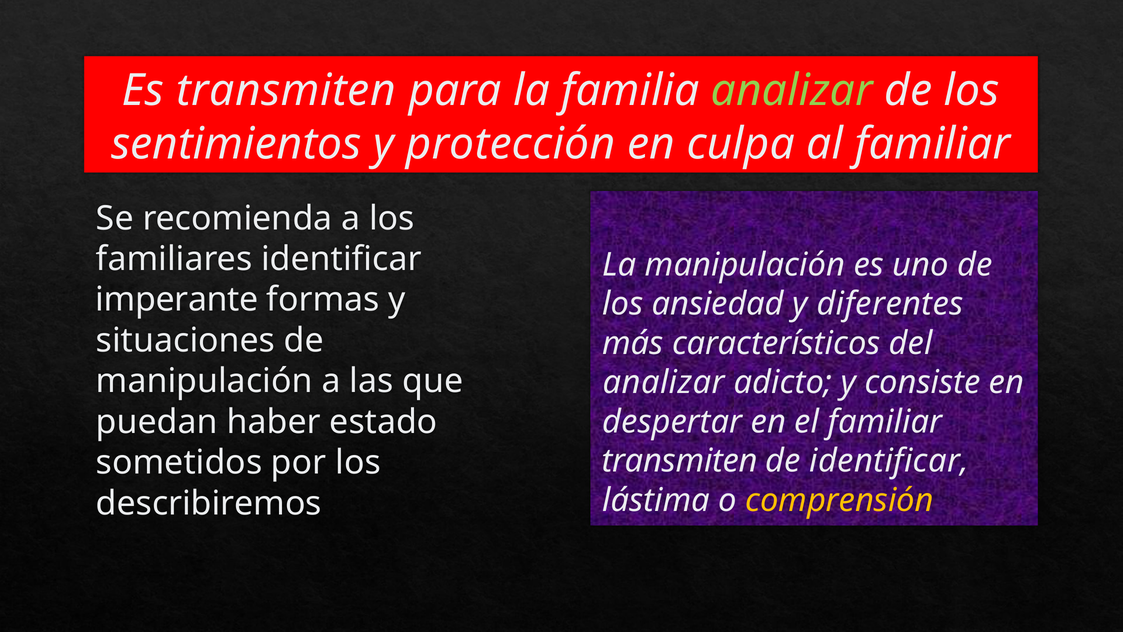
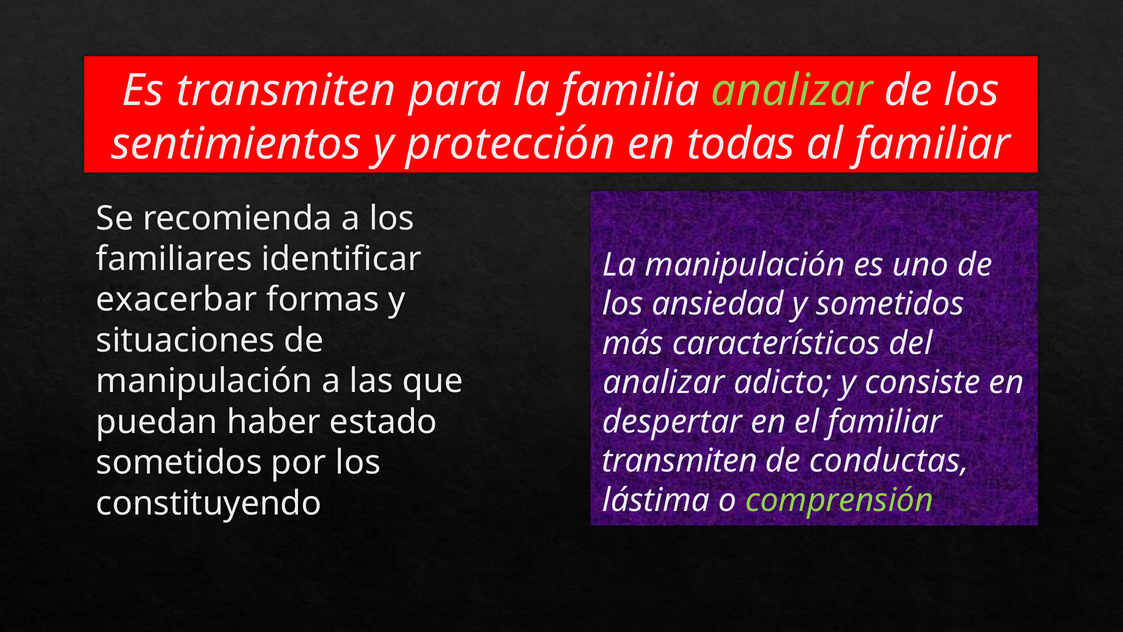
culpa: culpa -> todas (741, 144)
imperante: imperante -> exacerbar (177, 300)
y diferentes: diferentes -> sometidos (890, 304)
de identificar: identificar -> conductas (889, 461)
comprensión colour: yellow -> light green (840, 500)
describiremos: describiremos -> constituyendo (209, 503)
